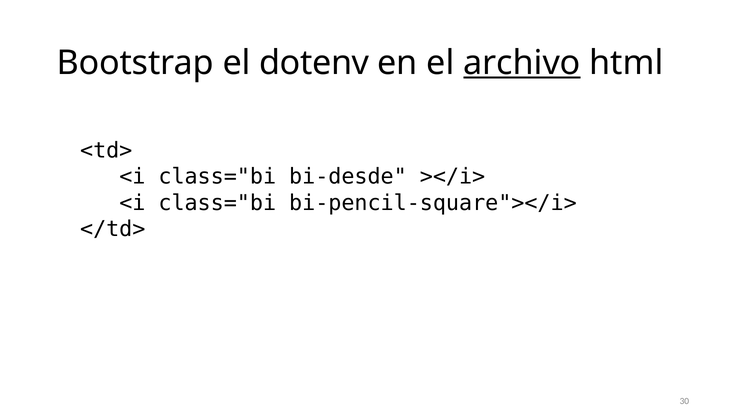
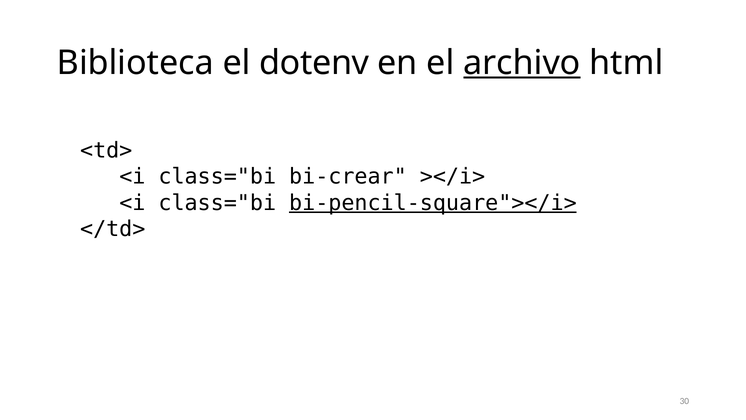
Bootstrap: Bootstrap -> Biblioteca (135, 63)
bi-desde: bi-desde -> bi-crear (348, 177)
bi-pencil-square"></i> underline: none -> present (433, 203)
